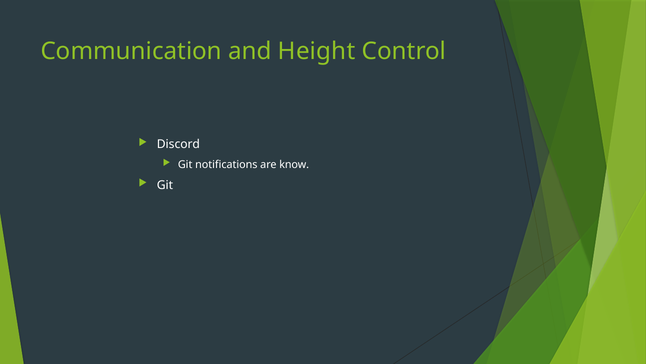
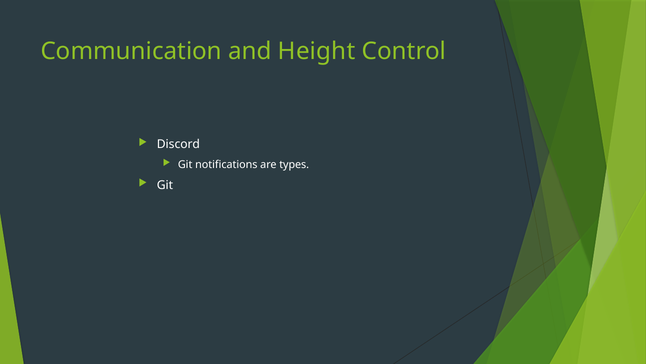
know: know -> types (294, 164)
